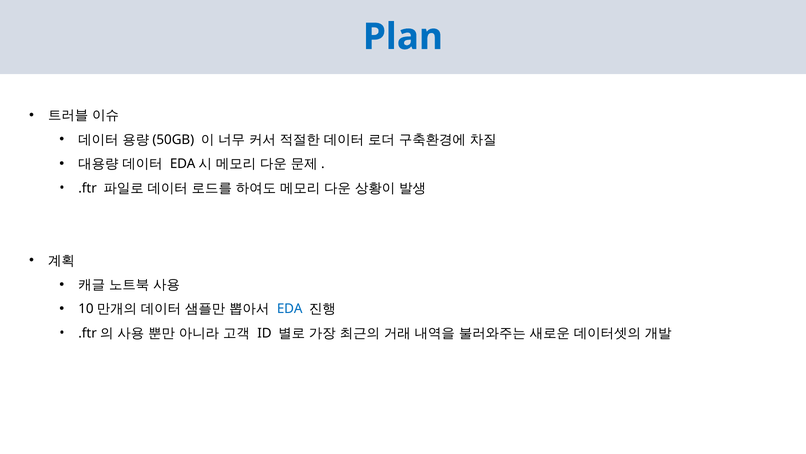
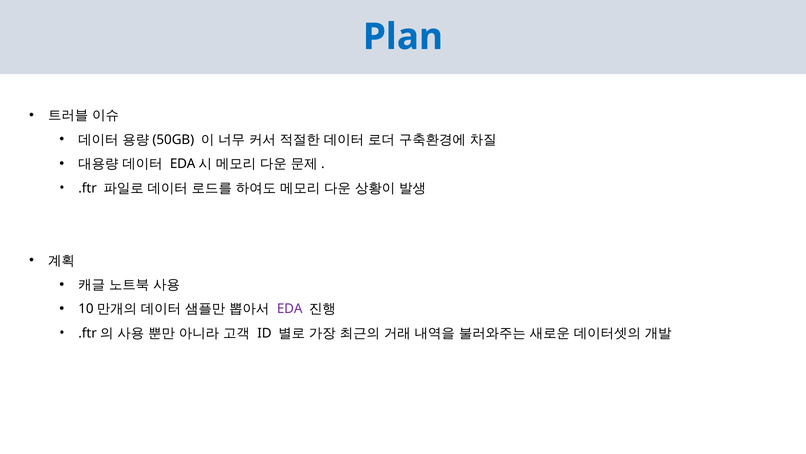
EDA colour: blue -> purple (290, 309)
